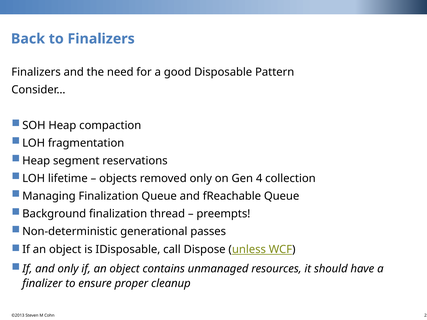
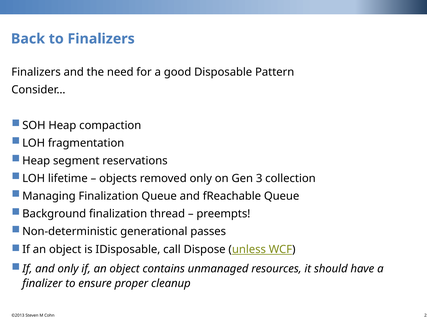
4: 4 -> 3 (259, 178)
